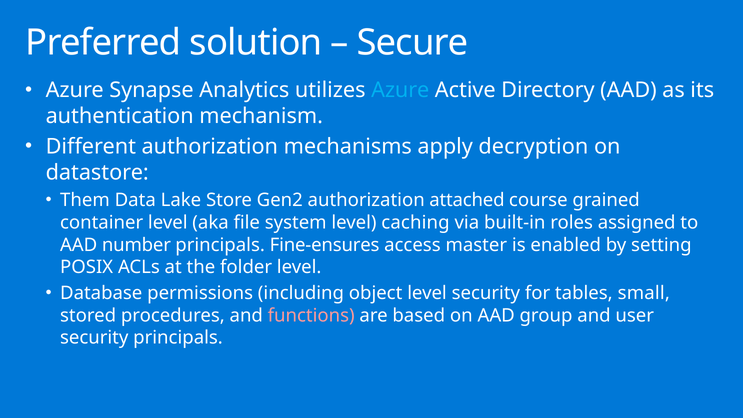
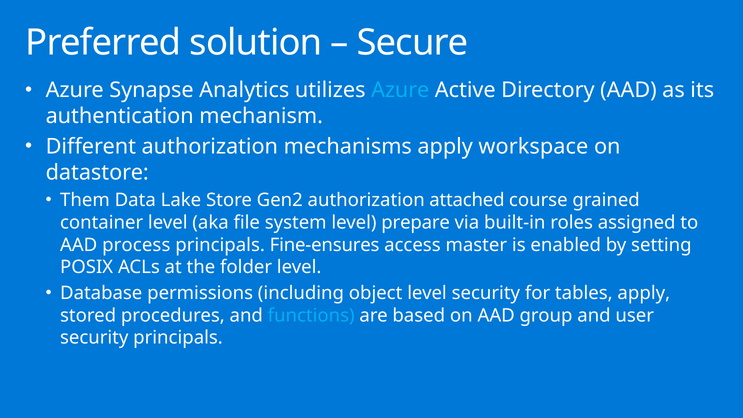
decryption: decryption -> workspace (533, 147)
caching: caching -> prepare (416, 223)
number: number -> process (136, 245)
tables small: small -> apply (644, 293)
functions colour: pink -> light blue (311, 315)
